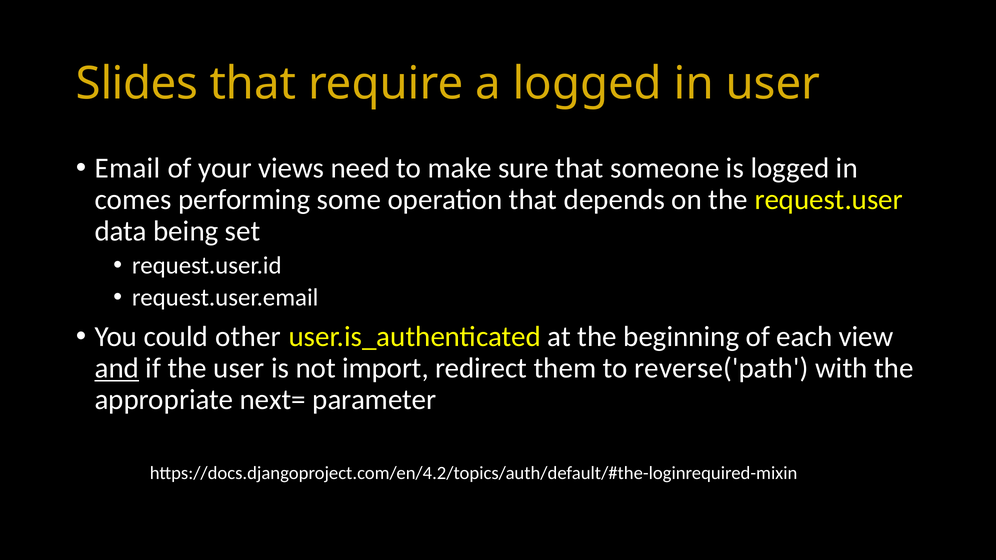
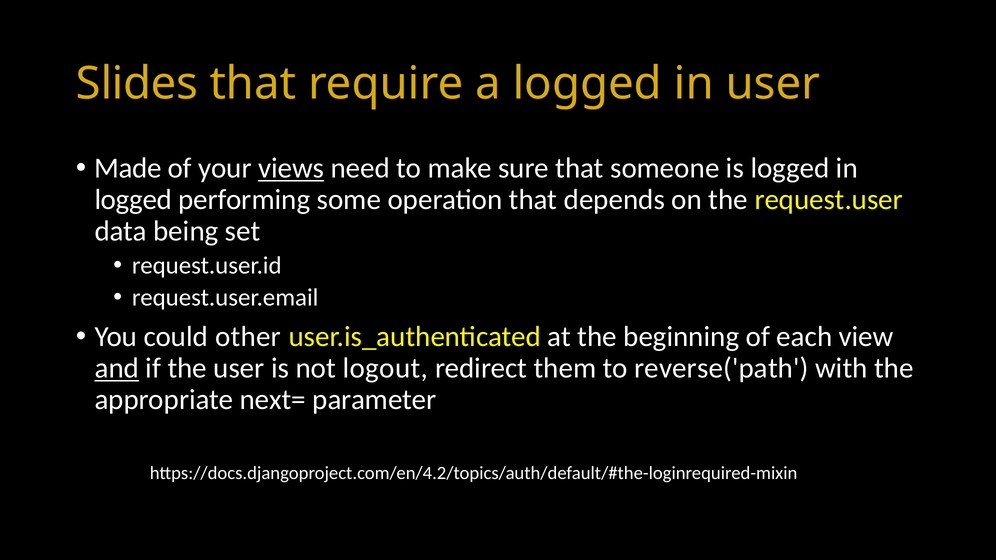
Email: Email -> Made (128, 168)
views underline: none -> present (291, 168)
comes: comes -> logged (133, 200)
import: import -> logout (385, 368)
